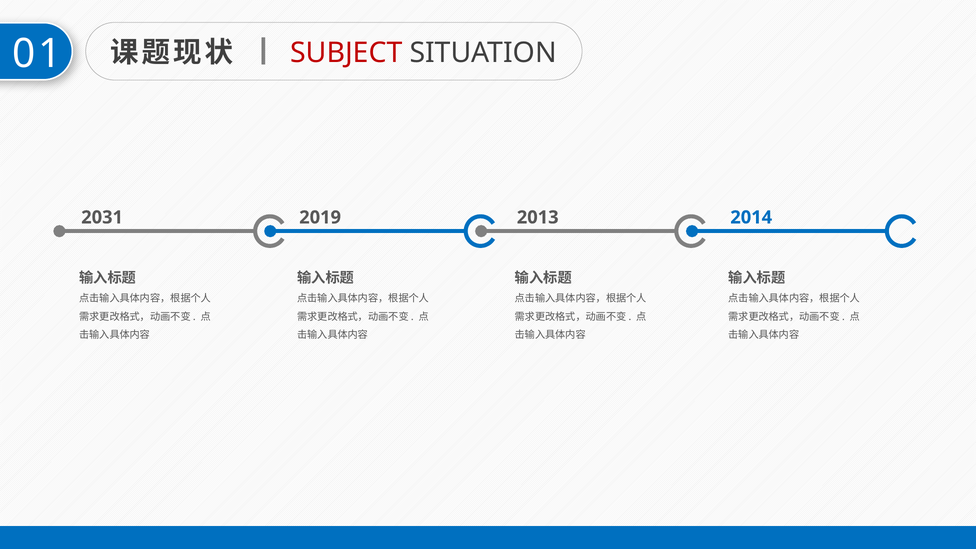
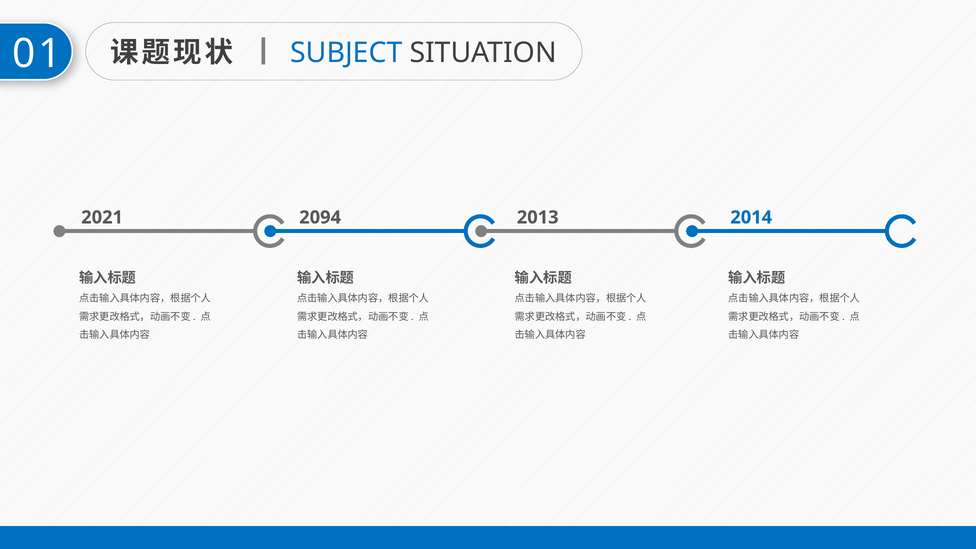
SUBJECT colour: red -> blue (346, 53)
2031: 2031 -> 2021 (102, 217)
2019: 2019 -> 2094 (320, 217)
